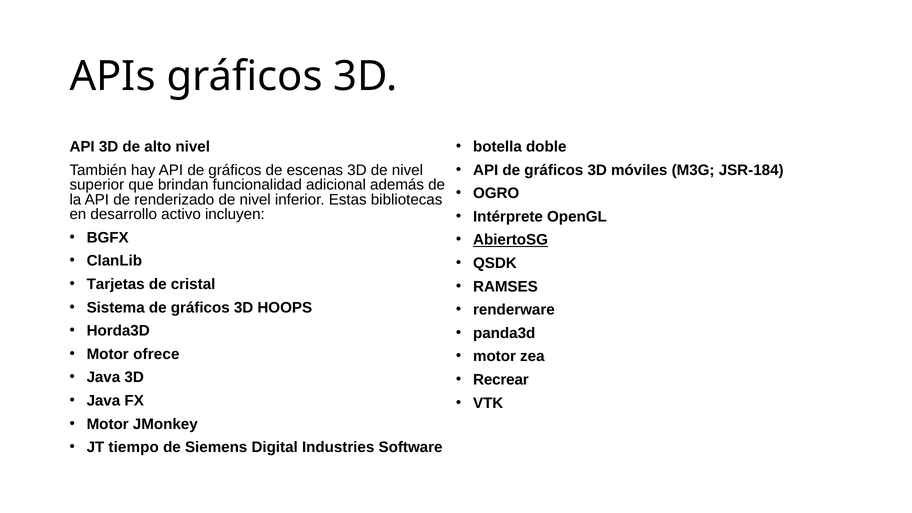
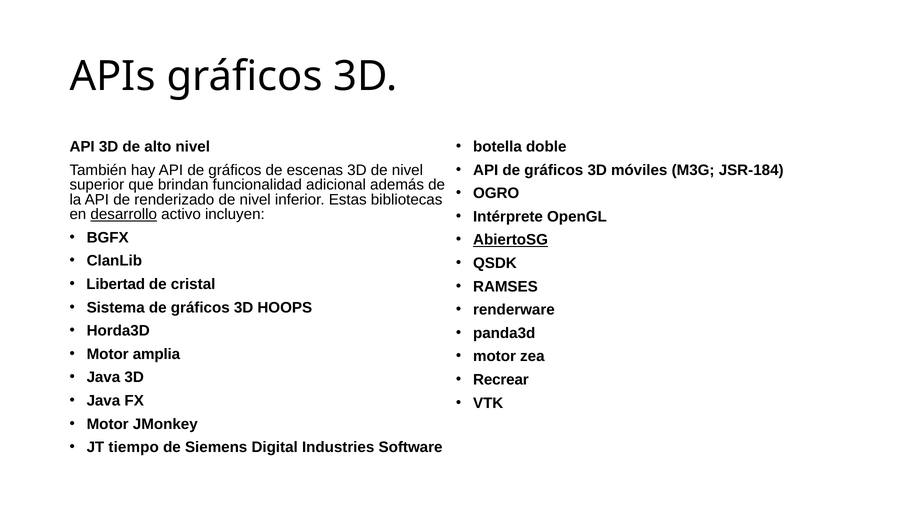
desarrollo underline: none -> present (124, 214)
Tarjetas: Tarjetas -> Libertad (116, 284)
ofrece: ofrece -> amplia (156, 354)
